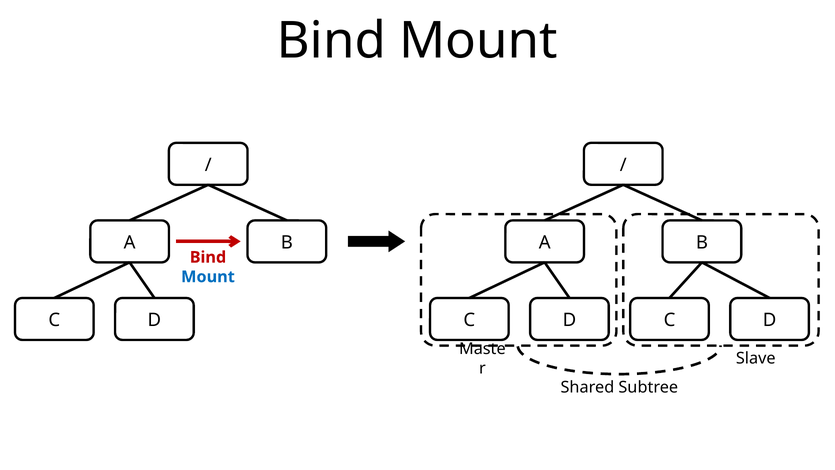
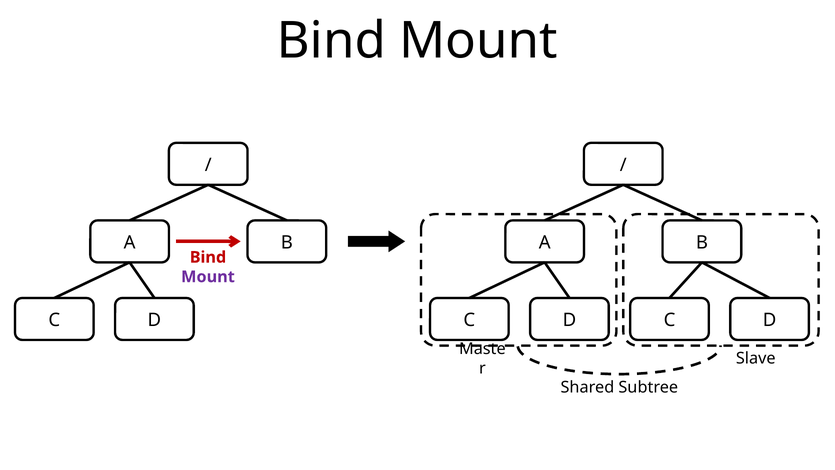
Mount colour: blue -> purple (208, 277)
